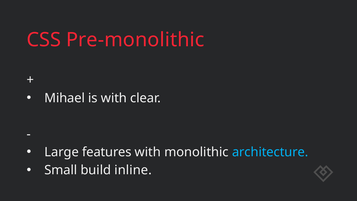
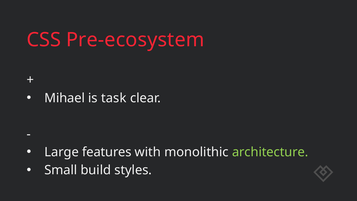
Pre-monolithic: Pre-monolithic -> Pre-ecosystem (135, 40)
is with: with -> task (114, 98)
architecture colour: light blue -> light green (270, 152)
inline: inline -> styles (133, 170)
